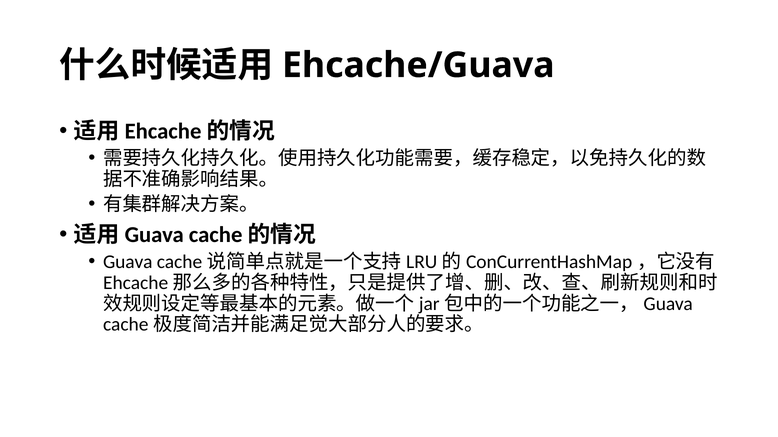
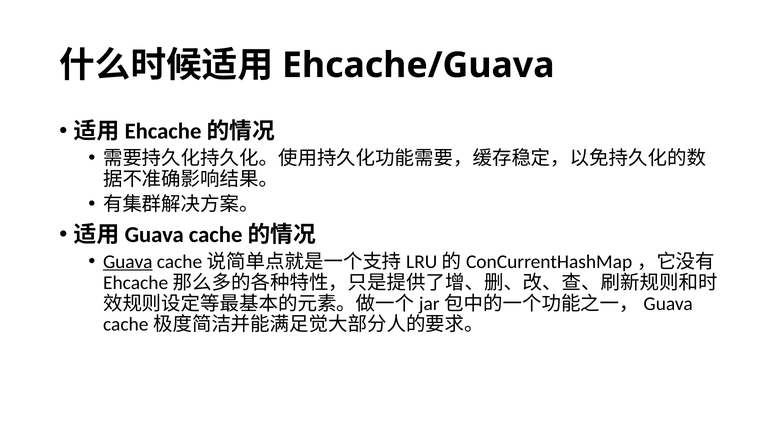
Guava underline: none -> present (128, 262)
